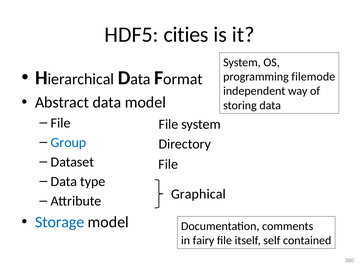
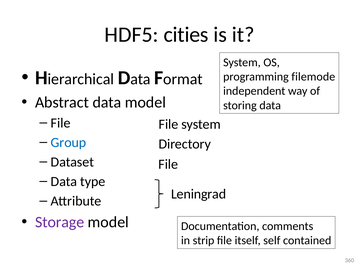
Graphical: Graphical -> Leningrad (199, 194)
Storage colour: blue -> purple (60, 222)
fairy: fairy -> strip (204, 241)
